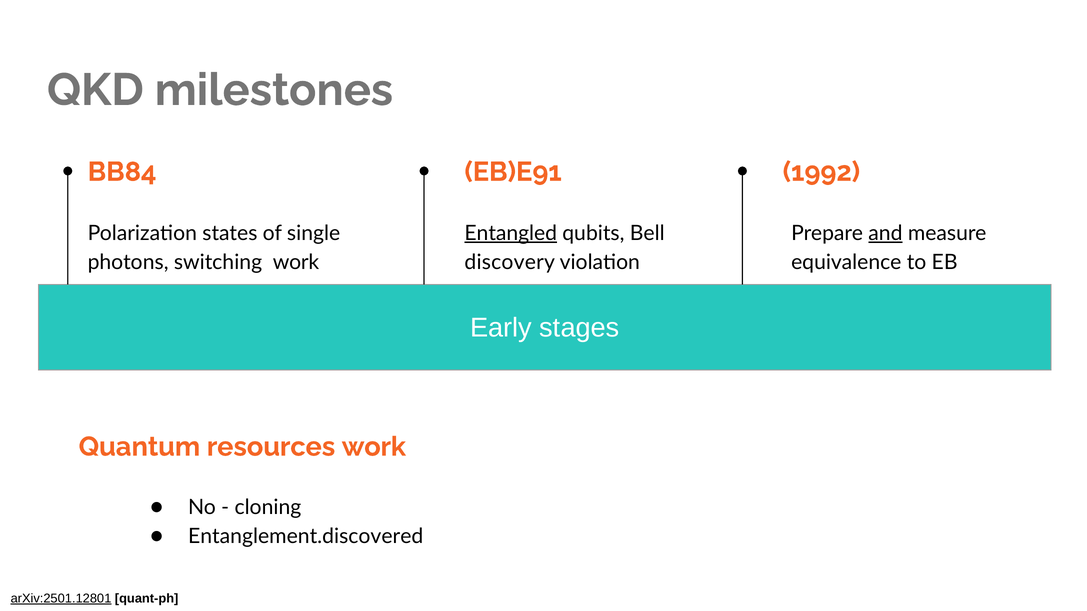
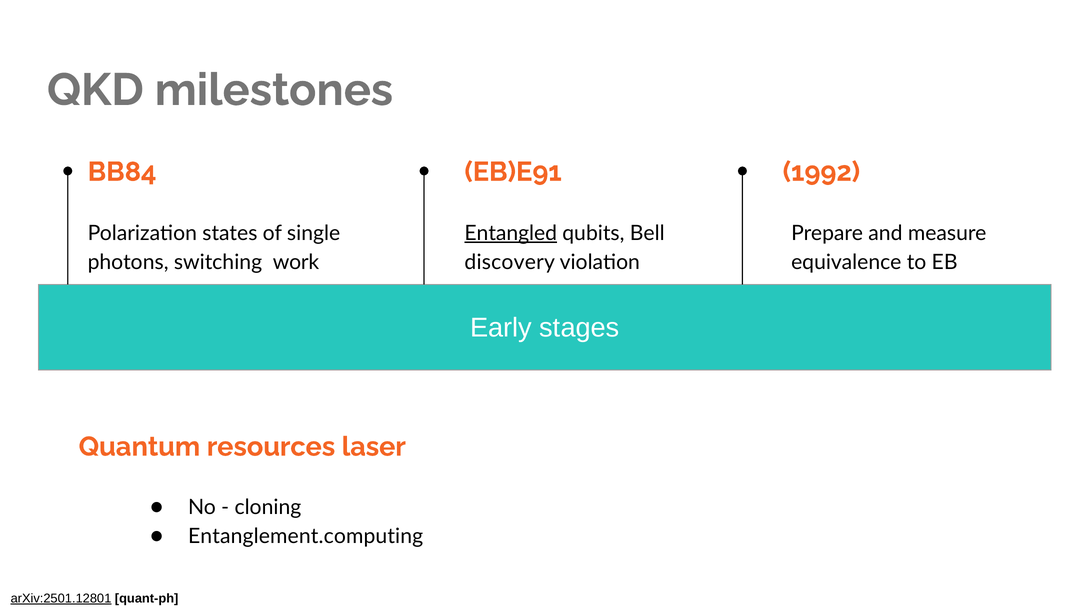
and underline: present -> none (885, 233)
resources work: work -> laser (374, 447)
Entanglement.discovered: Entanglement.discovered -> Entanglement.computing (306, 537)
